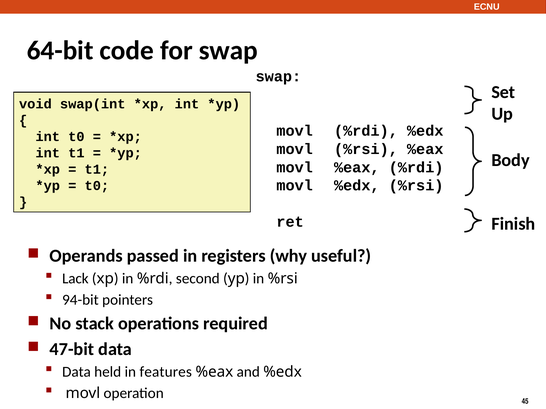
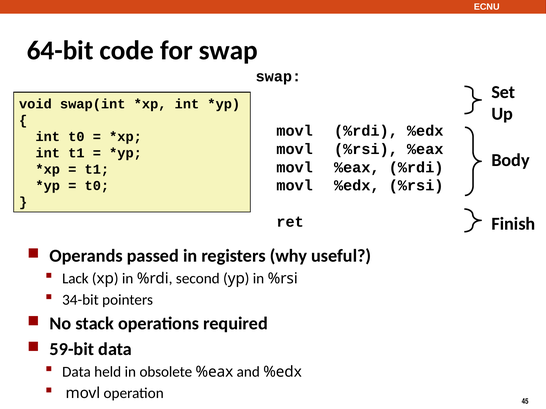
94-bit: 94-bit -> 34-bit (80, 300)
47-bit: 47-bit -> 59-bit (72, 349)
features: features -> obsolete (166, 372)
